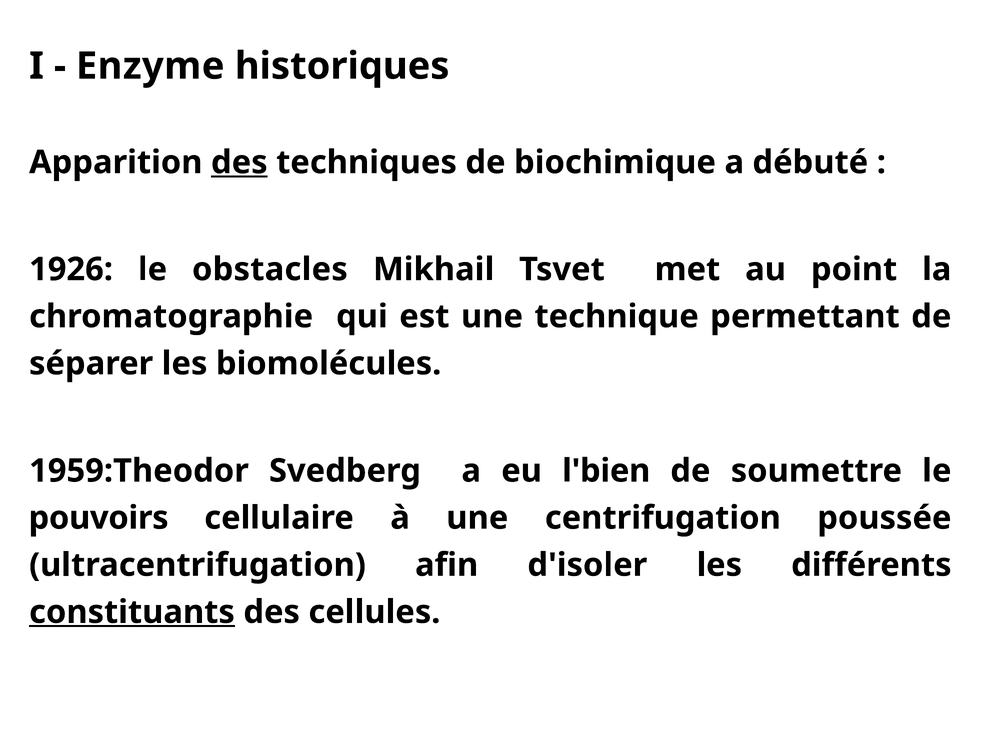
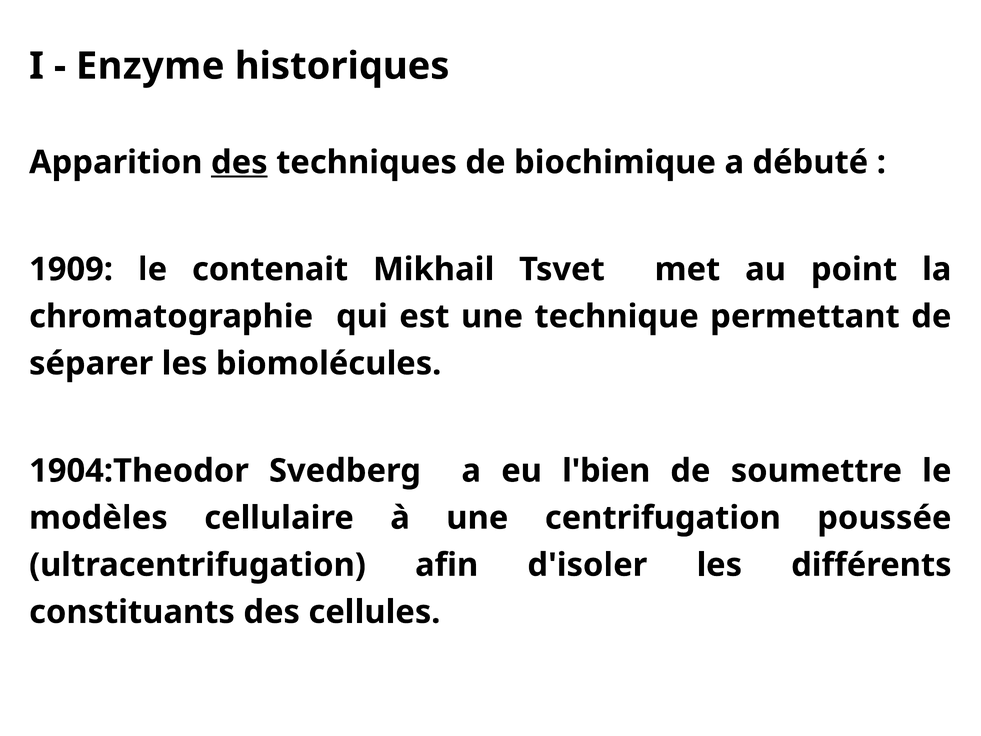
1926: 1926 -> 1909 (71, 269)
obstacles: obstacles -> contenait (270, 269)
1959:Theodor: 1959:Theodor -> 1904:Theodor (139, 471)
pouvoirs: pouvoirs -> modèles (98, 518)
constituants underline: present -> none (132, 612)
